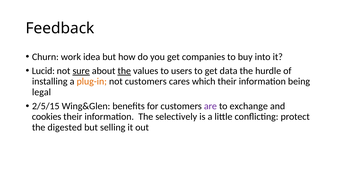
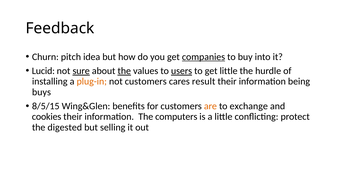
work: work -> pitch (71, 57)
companies underline: none -> present (204, 57)
users underline: none -> present (182, 71)
get data: data -> little (229, 71)
which: which -> result (204, 82)
legal: legal -> buys (41, 92)
2/5/15: 2/5/15 -> 8/5/15 (46, 106)
are colour: purple -> orange (210, 106)
selectively: selectively -> computers (176, 117)
